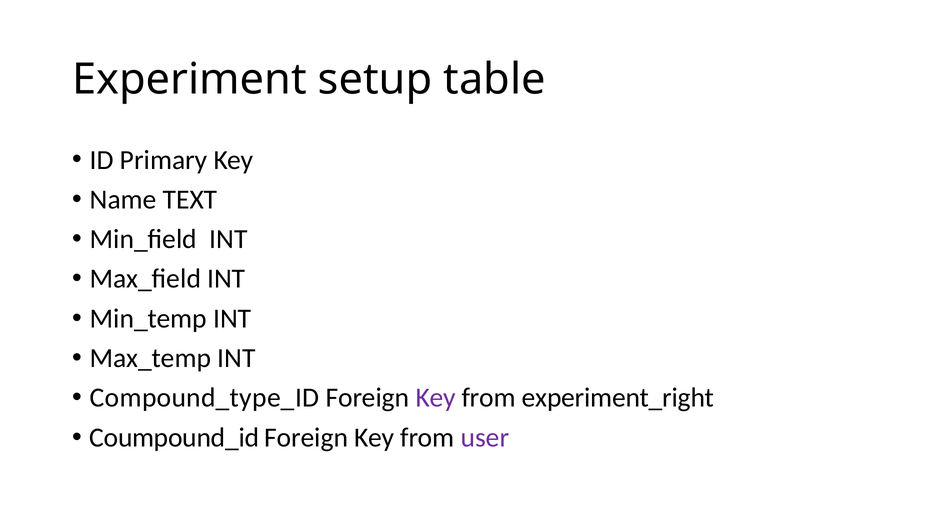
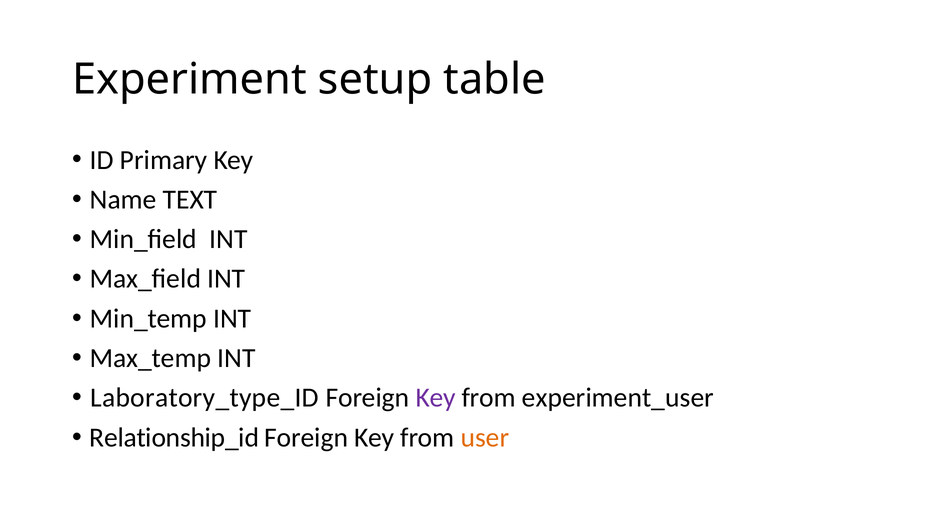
Compound_type_ID: Compound_type_ID -> Laboratory_type_ID (205, 398)
experiment_right: experiment_right -> experiment_user (618, 398)
Coumpound_id: Coumpound_id -> Relationship_id (174, 438)
user colour: purple -> orange (485, 438)
